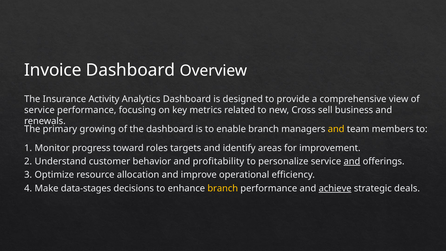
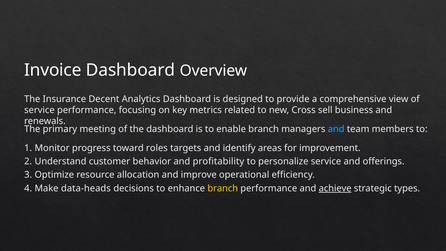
Activity: Activity -> Decent (104, 99)
growing: growing -> meeting (98, 129)
and colour: yellow -> light blue (336, 129)
and underline: present -> none (352, 161)
data-stages: data-stages -> data-heads (86, 188)
deals: deals -> types (407, 188)
